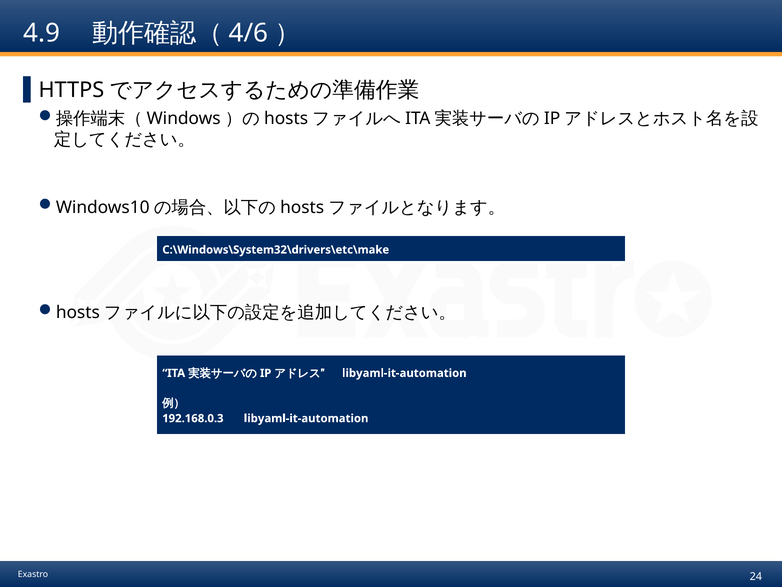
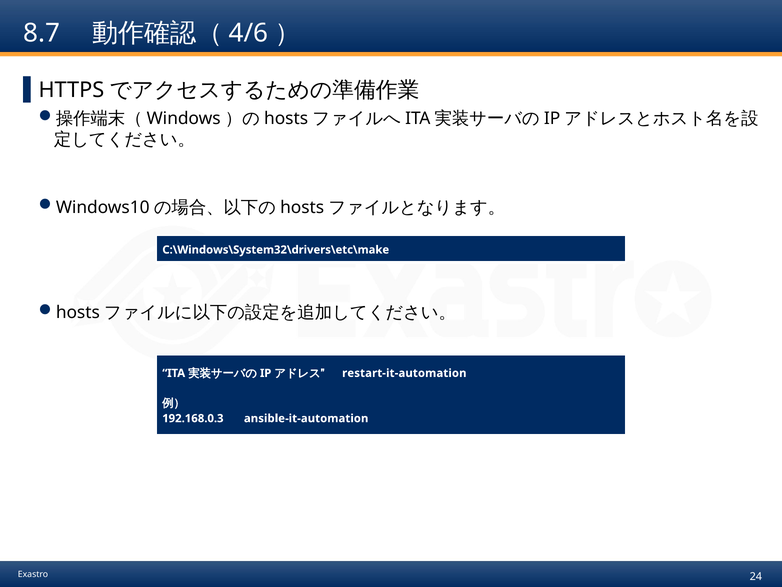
4.9: 4.9 -> 8.7 (42, 33)
libyaml-it-automation: libyaml-it-automation -> restart-it-automation (404, 373)
192.168.0.3 libyaml-it-automation: libyaml-it-automation -> ansible-it-automation (306, 418)
